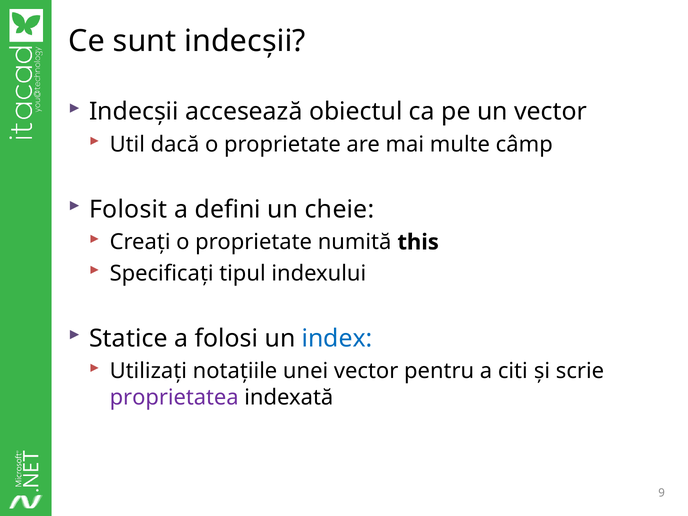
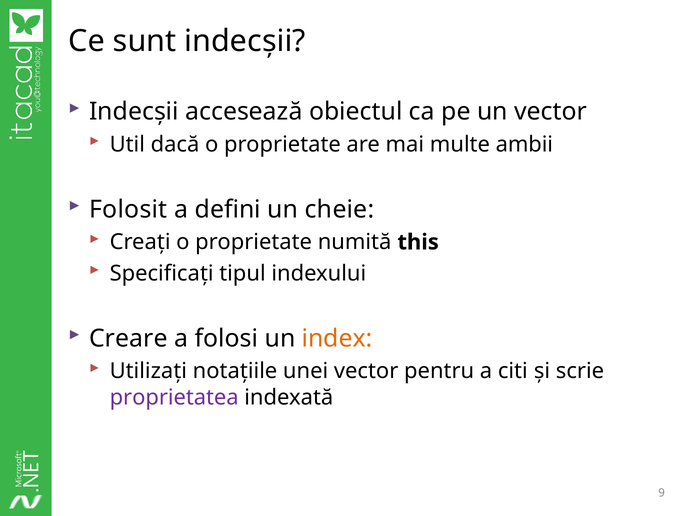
câmp: câmp -> ambii (524, 144)
Statice: Statice -> Creare (128, 338)
index colour: blue -> orange (337, 338)
